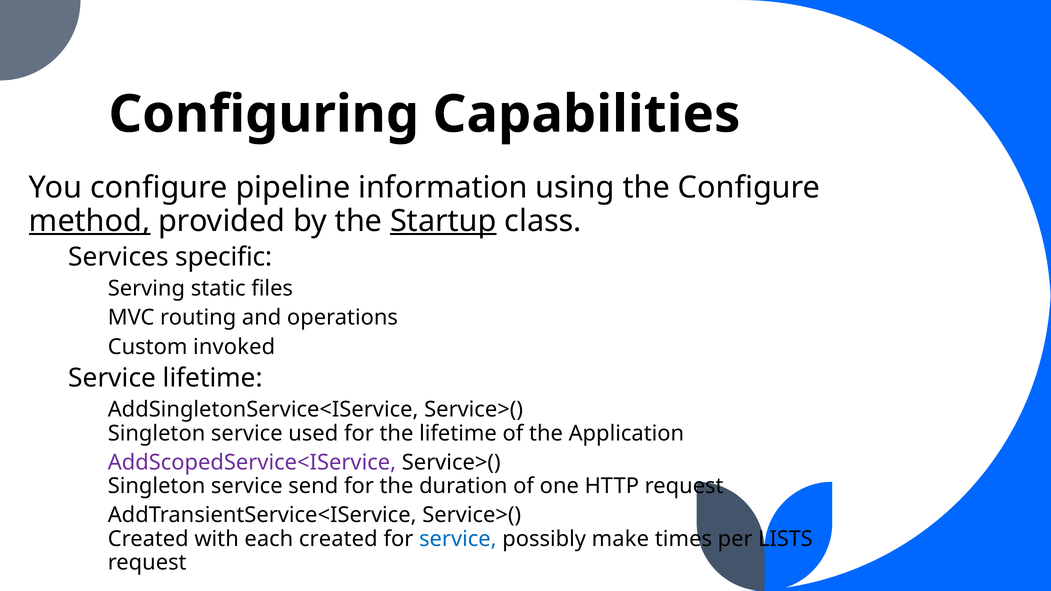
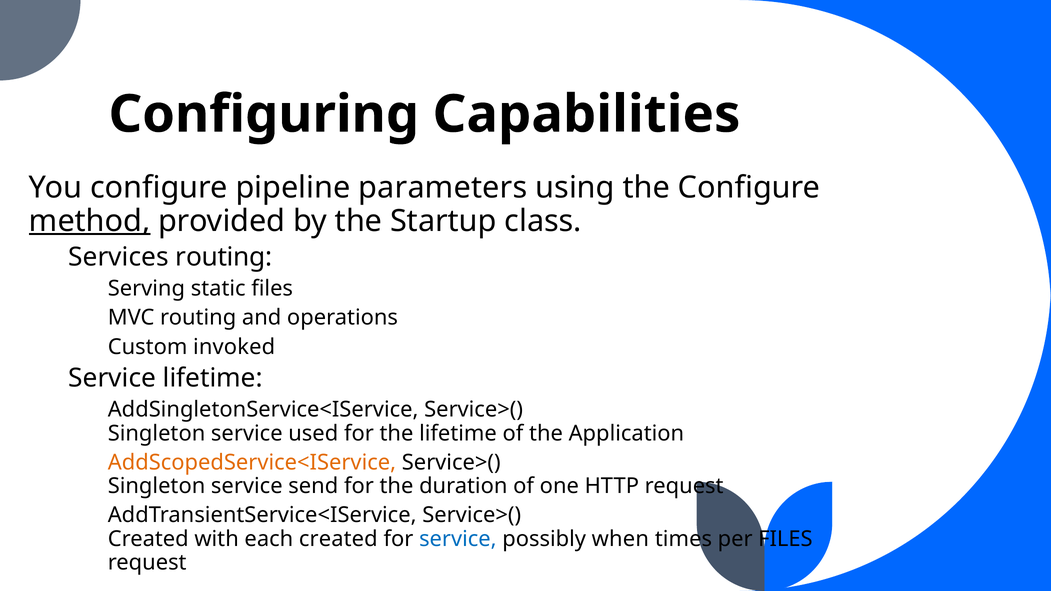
information: information -> parameters (443, 188)
Startup underline: present -> none (443, 221)
Services specific: specific -> routing (224, 257)
AddScopedService<IService colour: purple -> orange (252, 463)
make: make -> when (620, 539)
per LISTS: LISTS -> FILES (785, 539)
